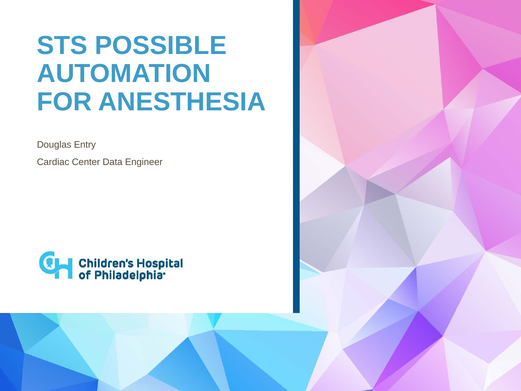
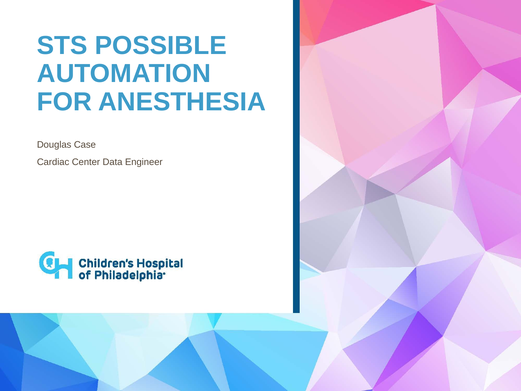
Entry: Entry -> Case (85, 145)
